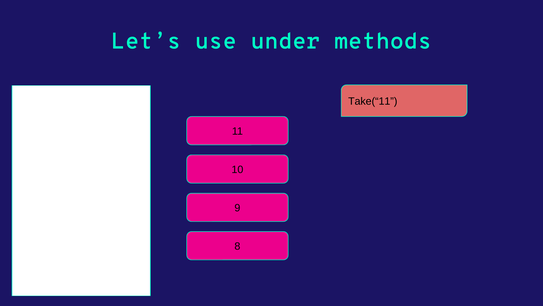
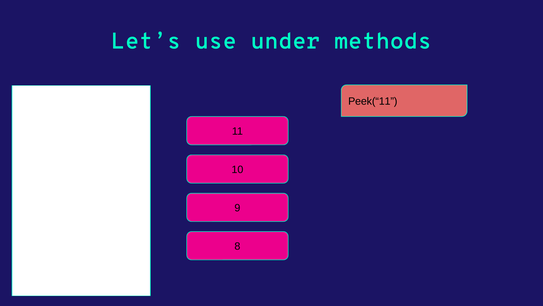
Take(“11: Take(“11 -> Peek(“11 (373, 101)
